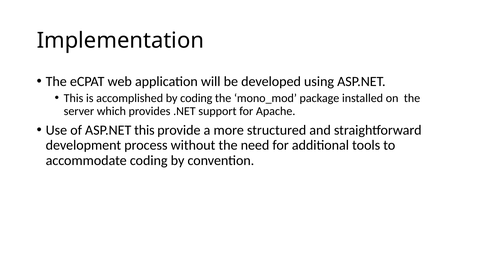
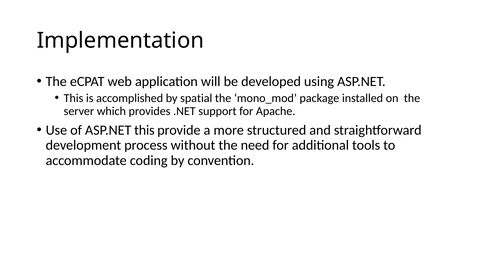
by coding: coding -> spatial (196, 98)
